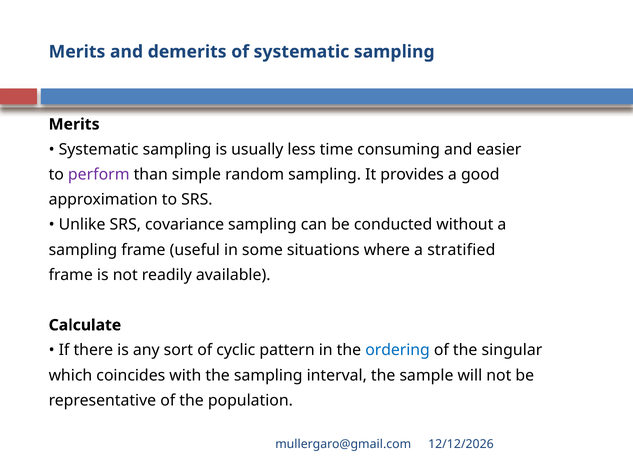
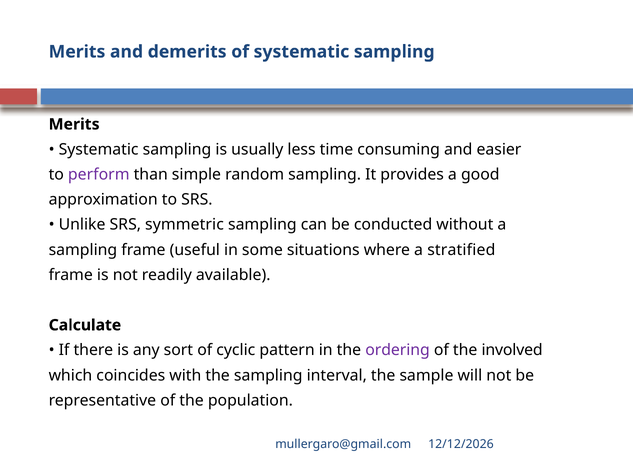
covariance: covariance -> symmetric (184, 225)
ordering colour: blue -> purple (398, 351)
singular: singular -> involved (512, 351)
